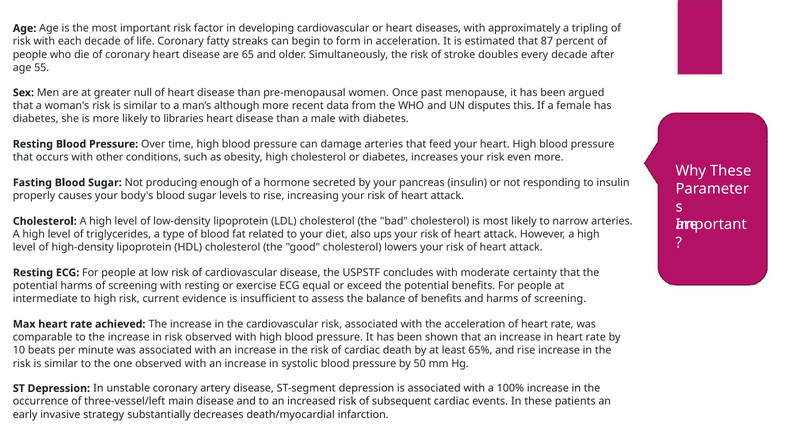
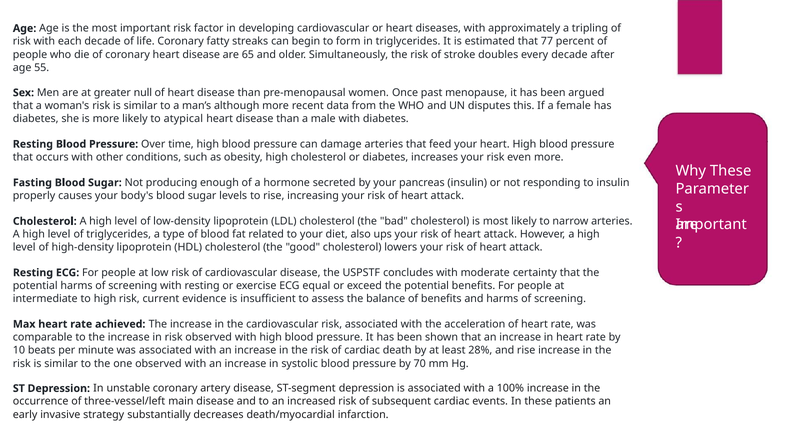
in acceleration: acceleration -> triglycerides (408, 41)
87: 87 -> 77 (547, 41)
libraries: libraries -> atypical (183, 119)
65%: 65% -> 28% (480, 350)
50: 50 -> 70 (420, 363)
